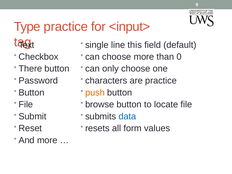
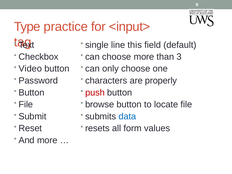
0: 0 -> 3 (179, 57)
There: There -> Video (30, 69)
are practice: practice -> properly (161, 81)
push colour: orange -> red (95, 93)
